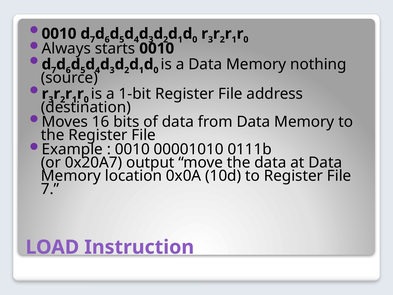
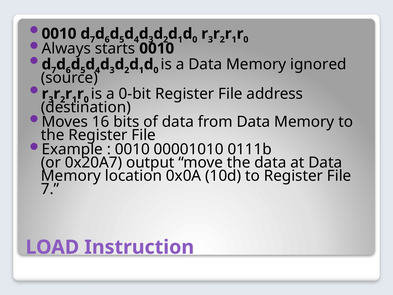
nothing: nothing -> ignored (318, 64)
1-bit: 1-bit -> 0-bit (135, 94)
